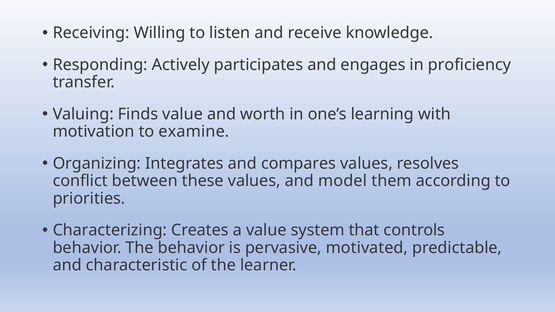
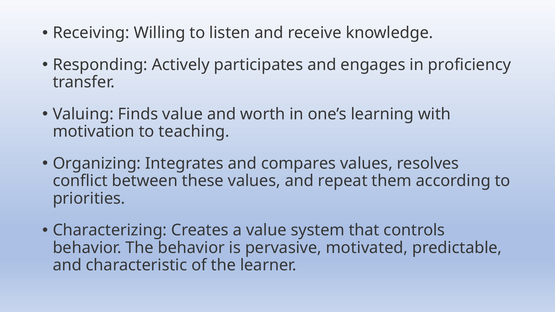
examine: examine -> teaching (194, 132)
model: model -> repeat (343, 181)
